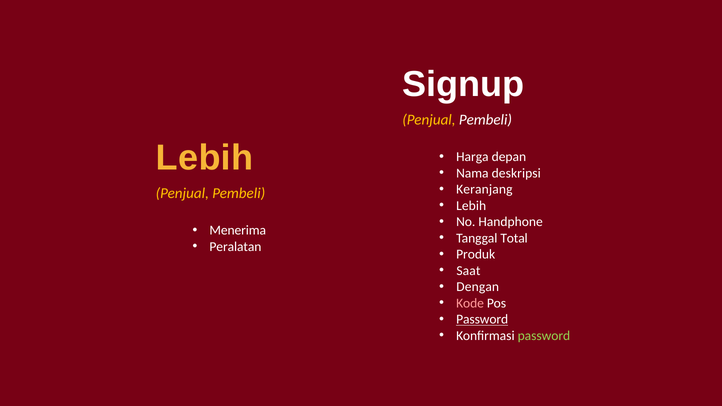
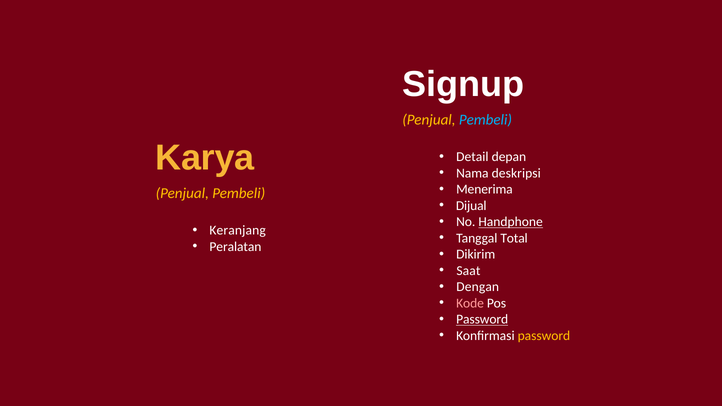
Pembeli colour: white -> light blue (485, 120)
Lebih: Lebih -> Karya (205, 158)
Harga: Harga -> Detail (472, 157)
Keranjang: Keranjang -> Menerima (484, 190)
Lebih: Lebih -> Dijual (471, 206)
Handphone underline: none -> present (511, 222)
Menerima: Menerima -> Keranjang (238, 230)
Produk: Produk -> Dikirim (476, 255)
password colour: light green -> yellow (544, 336)
